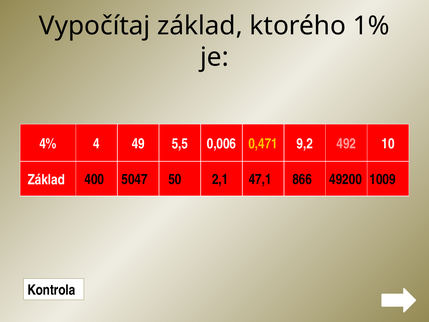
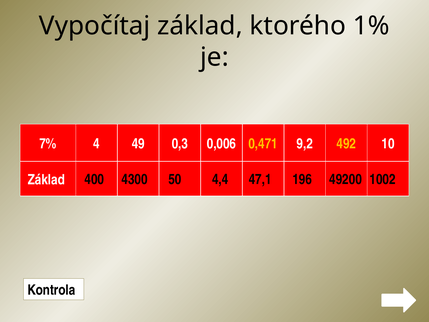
4%: 4% -> 7% (48, 144)
5,5: 5,5 -> 0,3 (180, 144)
492 colour: pink -> yellow (346, 144)
5047: 5047 -> 4300 (135, 179)
2,1: 2,1 -> 4,4 (220, 179)
866: 866 -> 196 (302, 179)
1009: 1009 -> 1002 (383, 179)
